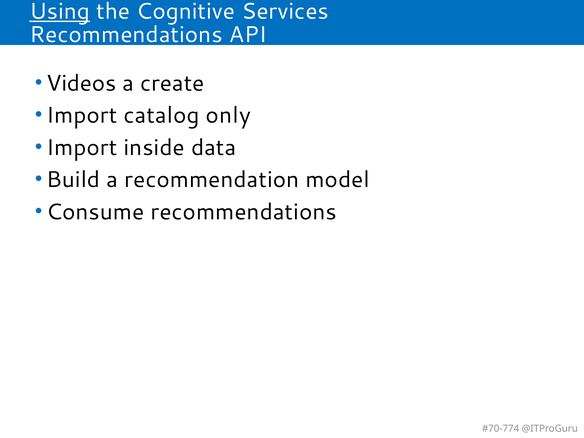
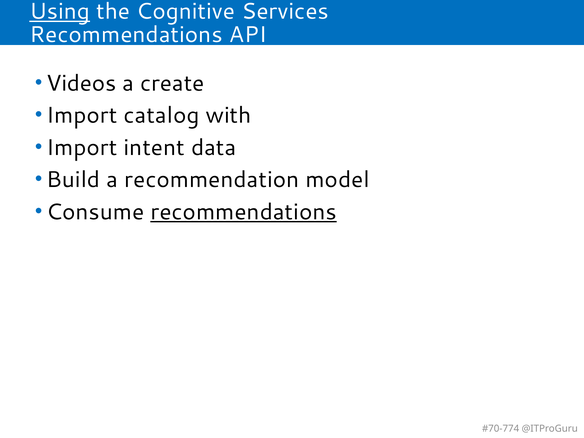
only: only -> with (228, 115)
inside: inside -> intent (154, 148)
recommendations underline: none -> present (244, 212)
